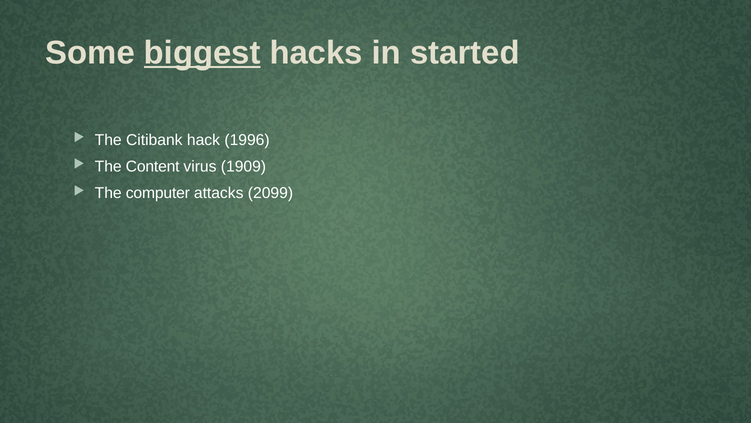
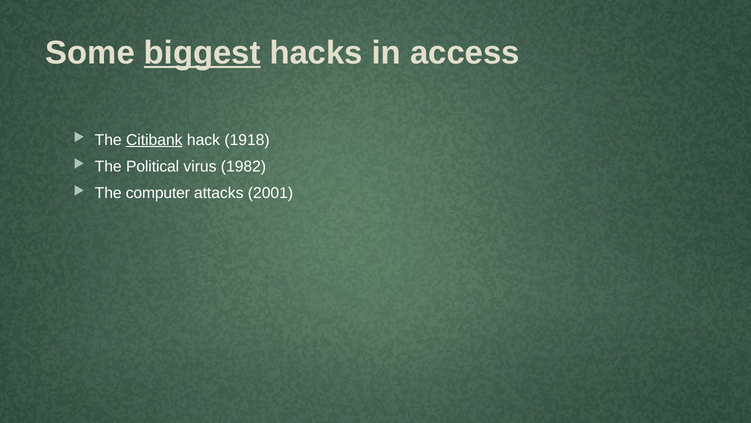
started: started -> access (465, 53)
Citibank underline: none -> present (154, 140)
1996: 1996 -> 1918 (247, 140)
Content: Content -> Political (153, 166)
1909: 1909 -> 1982 (243, 166)
2099: 2099 -> 2001 (270, 193)
